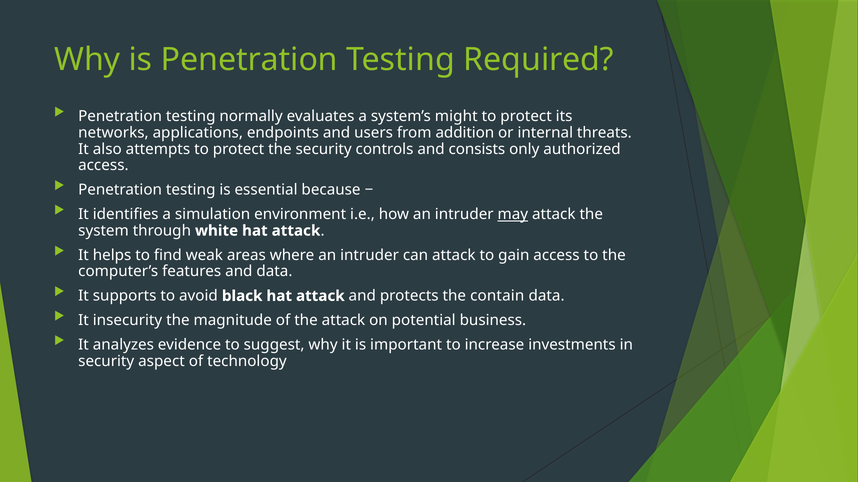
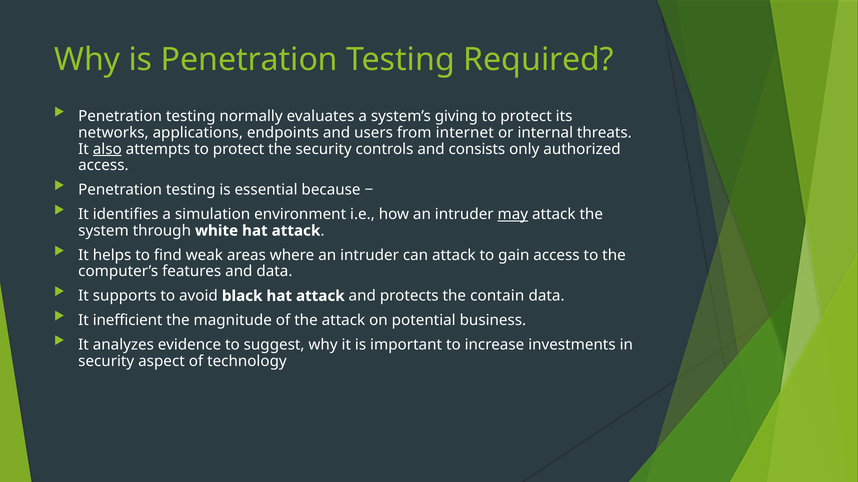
might: might -> giving (456, 116)
addition: addition -> internet (465, 133)
also underline: none -> present (107, 149)
insecurity: insecurity -> inefficient (128, 321)
